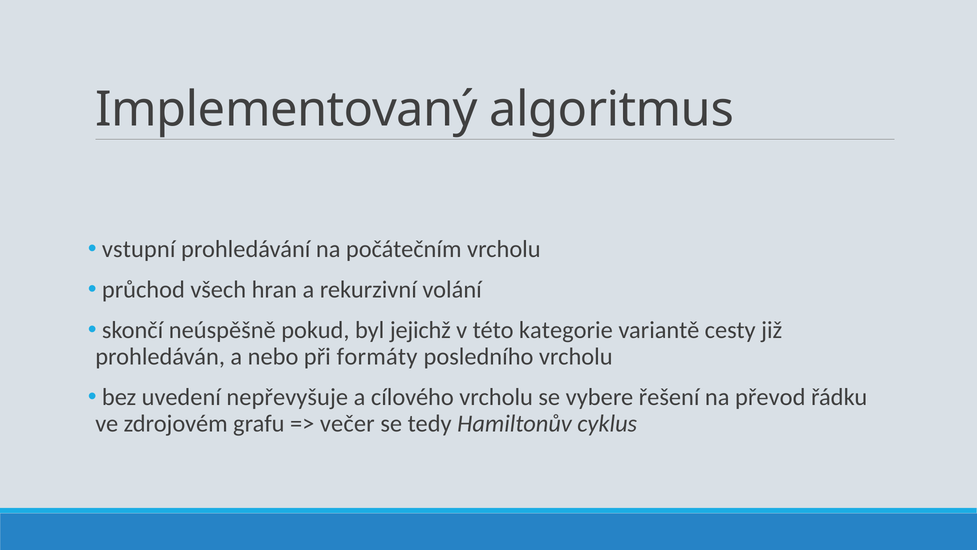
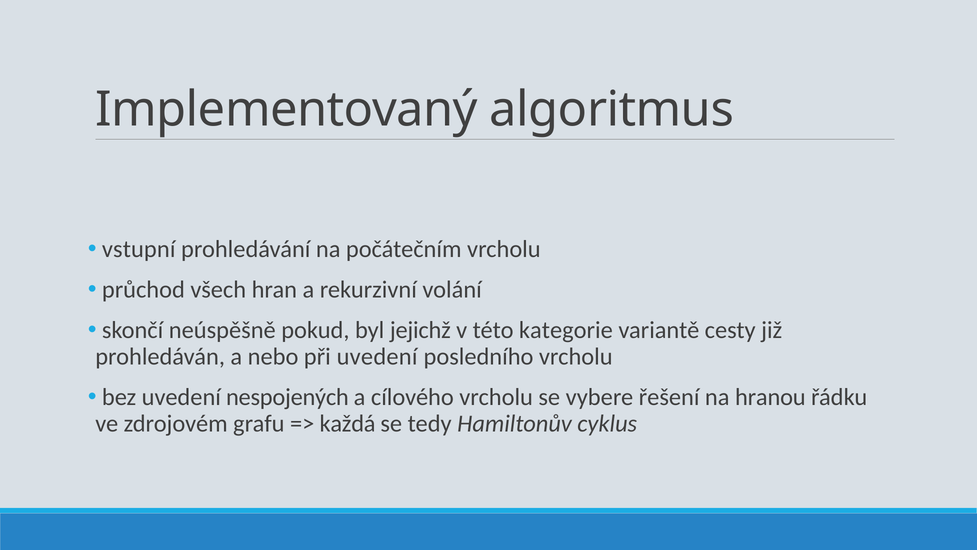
při formáty: formáty -> uvedení (377, 356)
nepřevyšuje: nepřevyšuje -> nespojených (287, 397)
převod: převod -> hranou (770, 397)
večer: večer -> každá (348, 423)
